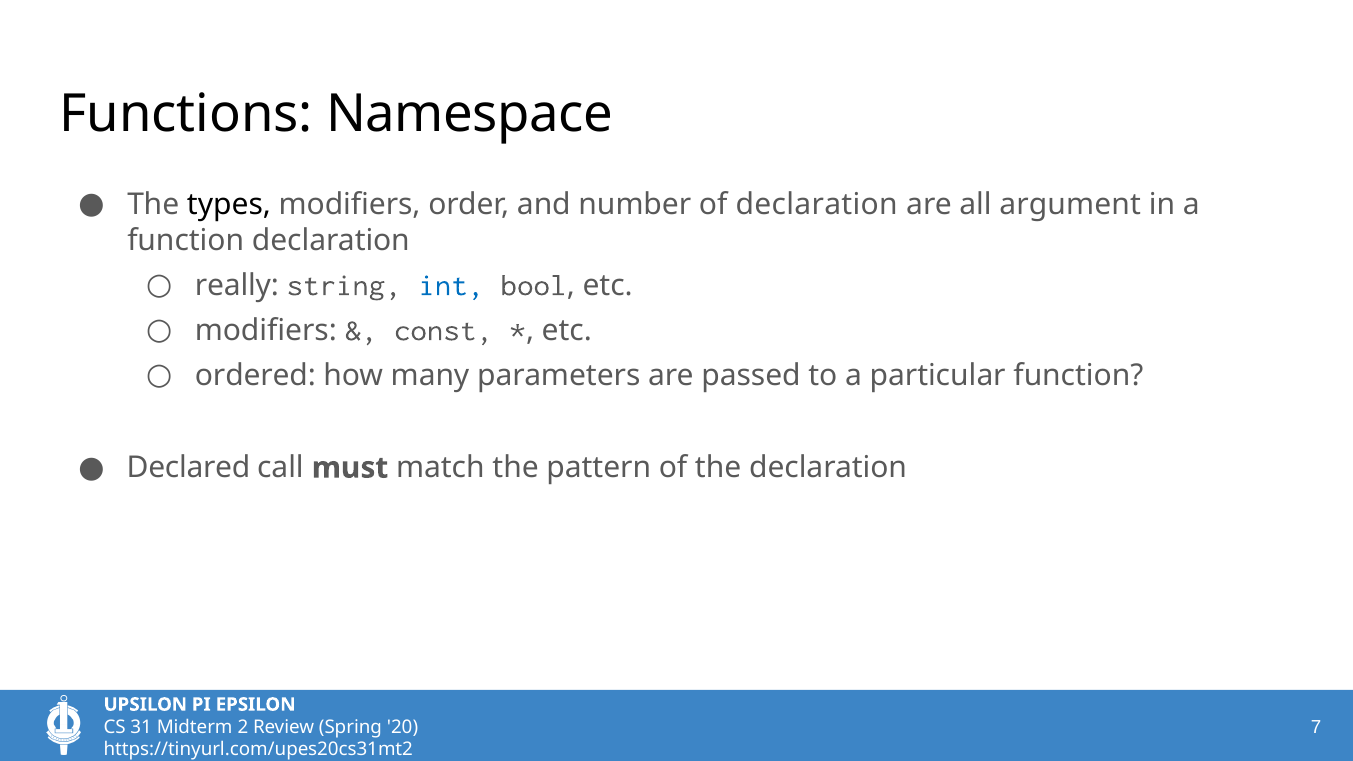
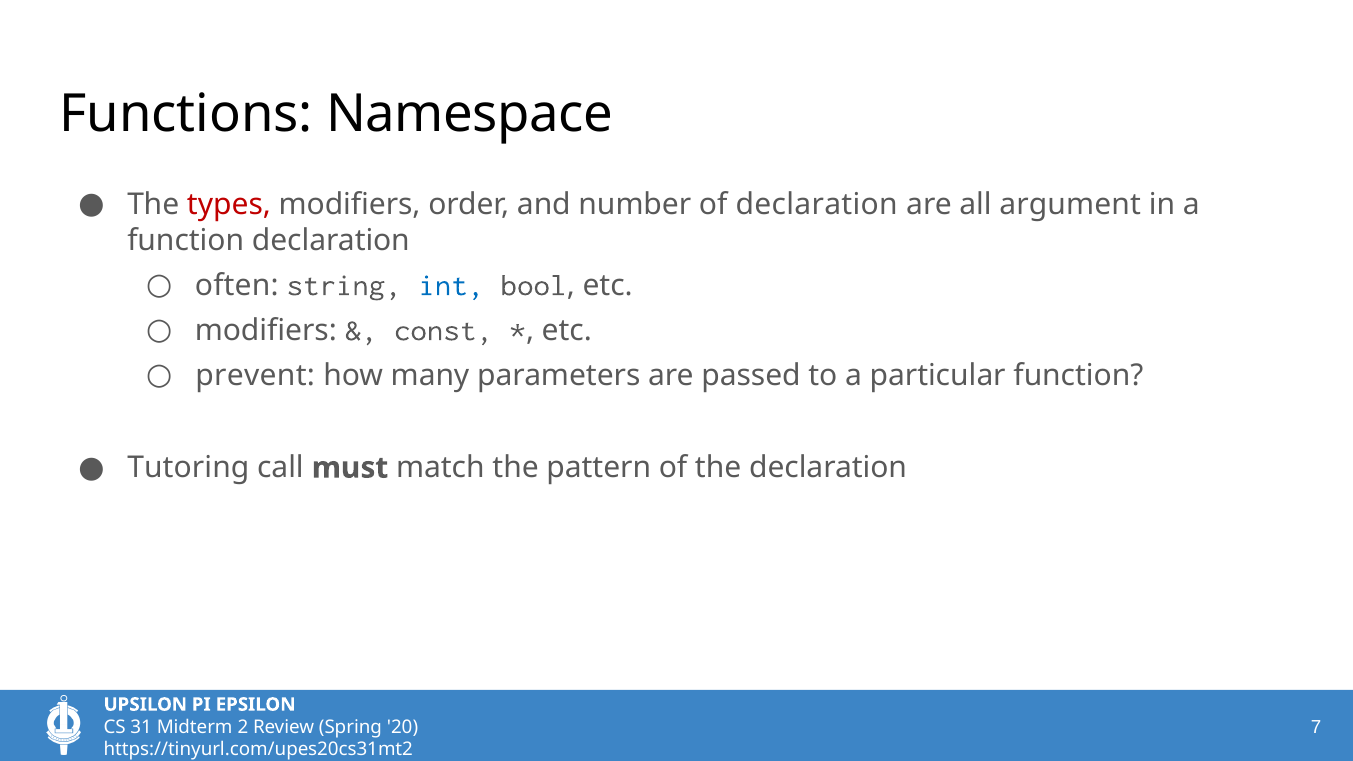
types colour: black -> red (229, 204)
really: really -> often (237, 285)
ordered: ordered -> prevent (255, 375)
Declared: Declared -> Tutoring (188, 468)
